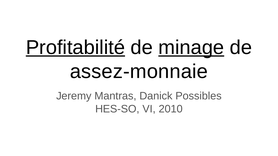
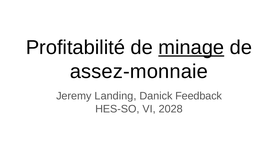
Profitabilité underline: present -> none (75, 48)
Mantras: Mantras -> Landing (115, 96)
Possibles: Possibles -> Feedback (199, 96)
2010: 2010 -> 2028 (171, 109)
